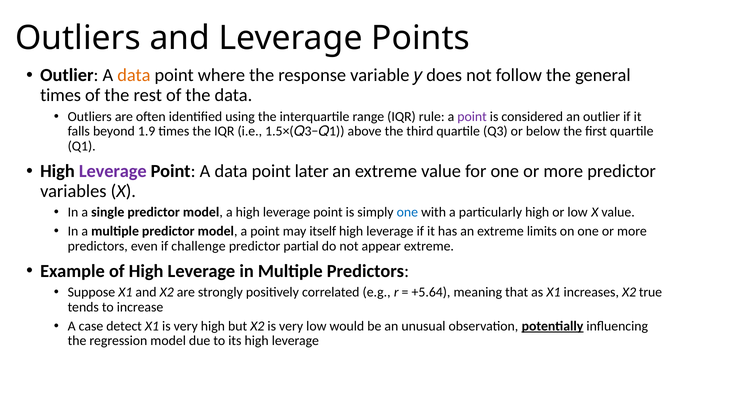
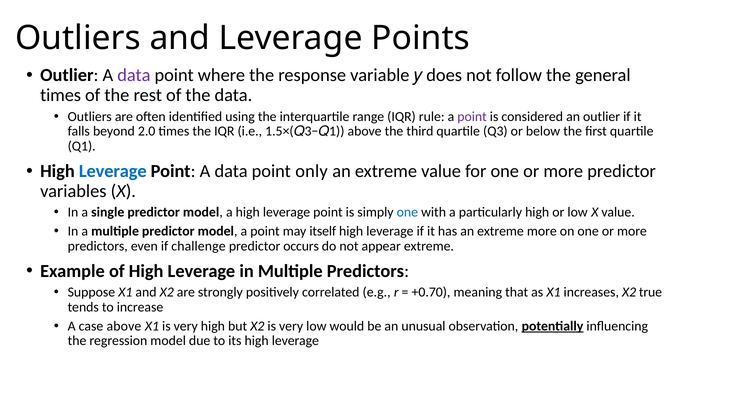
data colour: orange -> purple (134, 75)
1.9: 1.9 -> 2.0 (147, 131)
Leverage colour: purple -> blue (113, 171)
later: later -> only (311, 171)
extreme limits: limits -> more (542, 231)
partial: partial -> occurs (301, 246)
+5.64: +5.64 -> +0.70 (431, 292)
case detect: detect -> above (124, 326)
